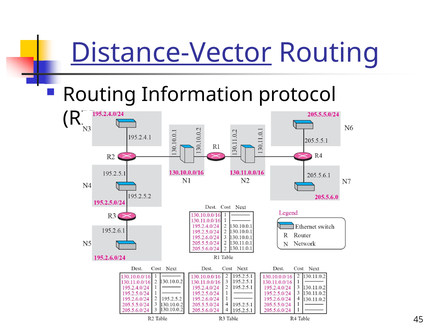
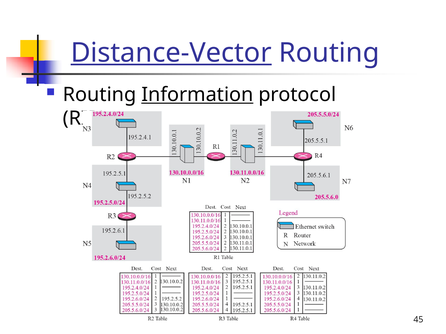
Information underline: none -> present (197, 95)
